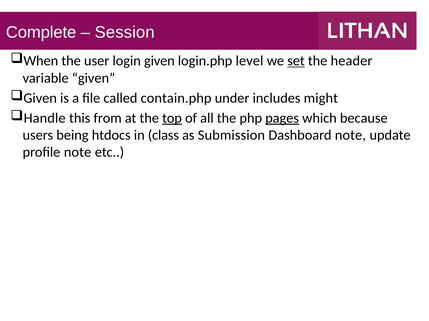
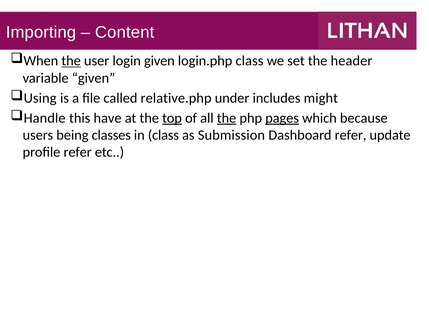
Complete: Complete -> Importing (41, 32)
Session: Session -> Content (125, 32)
the underline: none -> present (71, 61)
login.php level: level -> class (250, 61)
set underline: present -> none (296, 61)
Given: Given -> Using (40, 98)
contain.php: contain.php -> relative.php (176, 98)
from: from -> have (108, 118)
the underline: none -> present (227, 118)
htdocs: htdocs -> classes (111, 135)
Dashboard note: note -> refer (351, 135)
profile note: note -> refer (78, 153)
